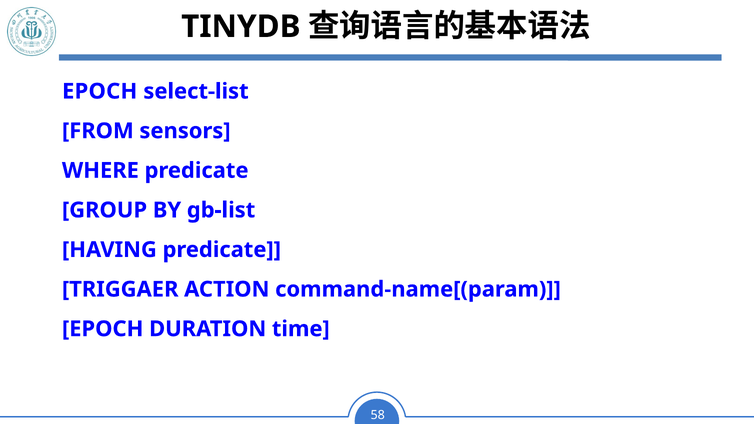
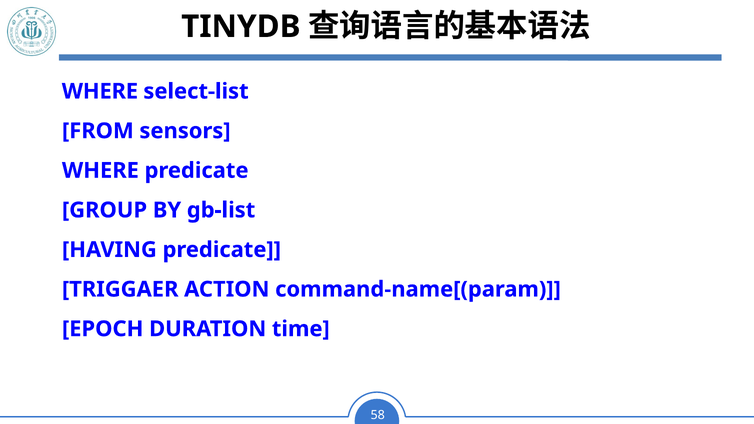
EPOCH: EPOCH -> WHERE (100, 91)
